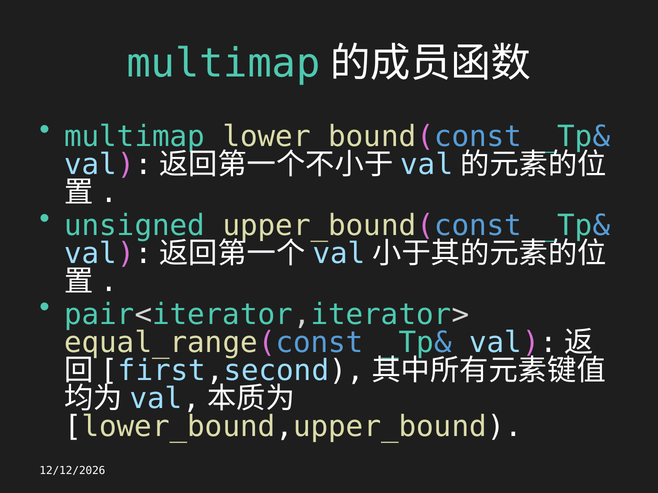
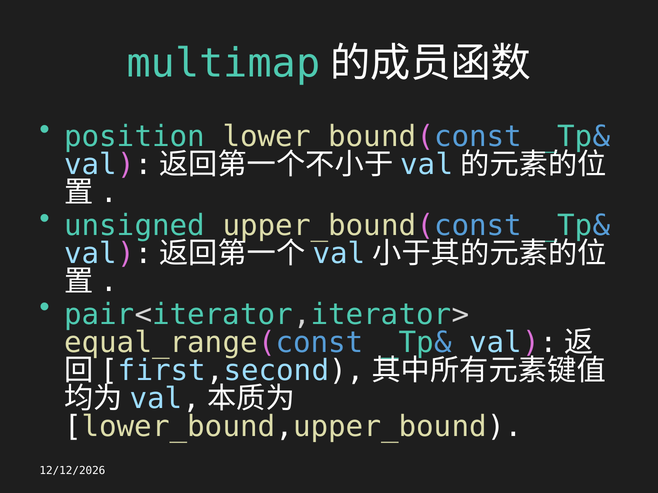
multimap: multimap -> position (135, 137)
